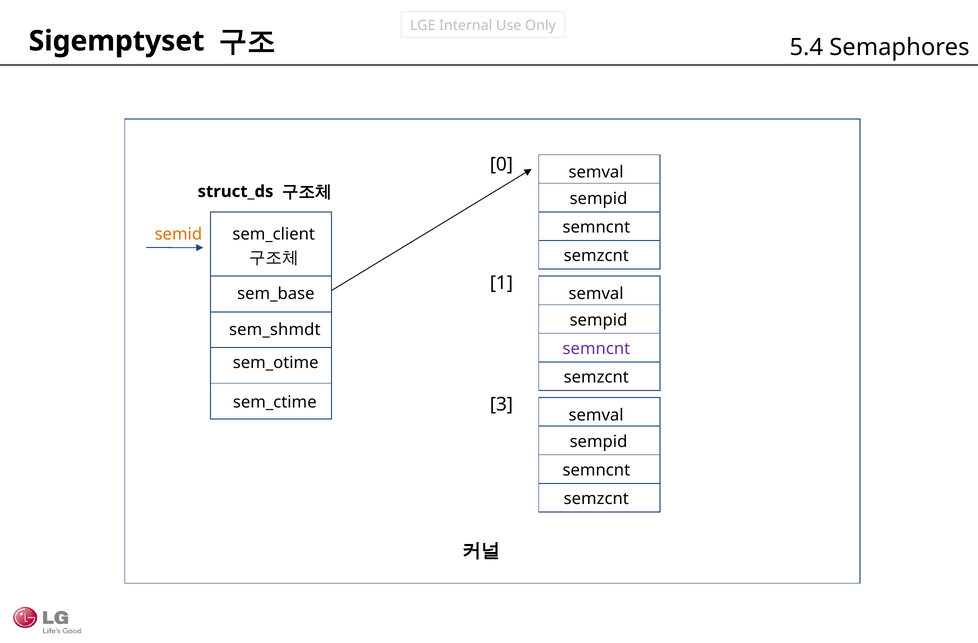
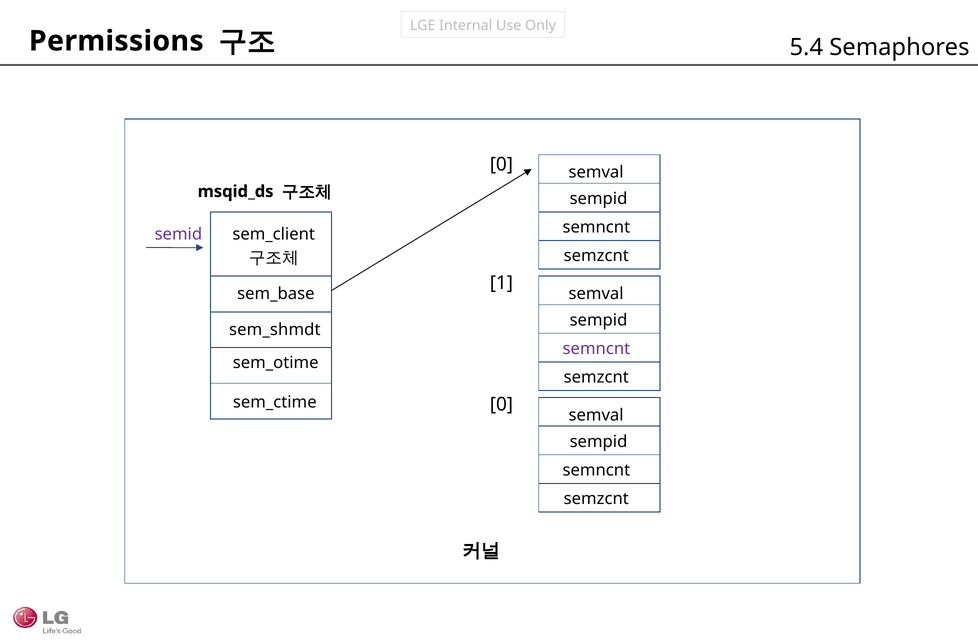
Sigemptyset: Sigemptyset -> Permissions (116, 41)
struct_ds: struct_ds -> msqid_ds (236, 191)
semid colour: orange -> purple (178, 234)
3: 3 -> 0 (501, 404)
